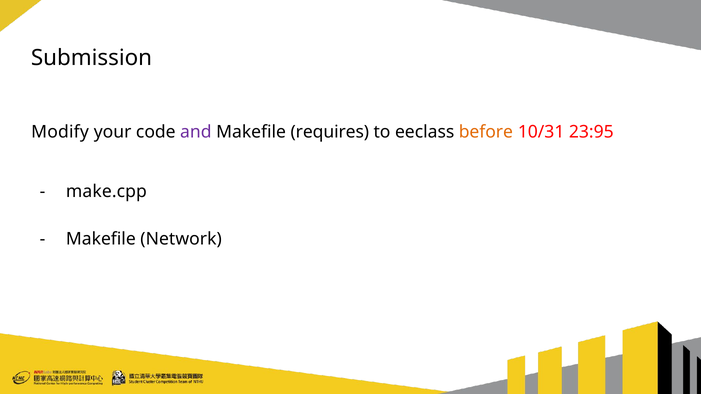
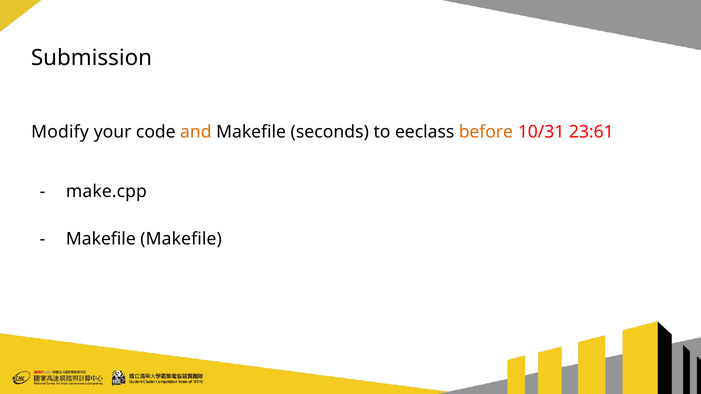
and colour: purple -> orange (196, 132)
requires: requires -> seconds (330, 132)
23:95: 23:95 -> 23:61 (591, 132)
Makefile Network: Network -> Makefile (181, 239)
